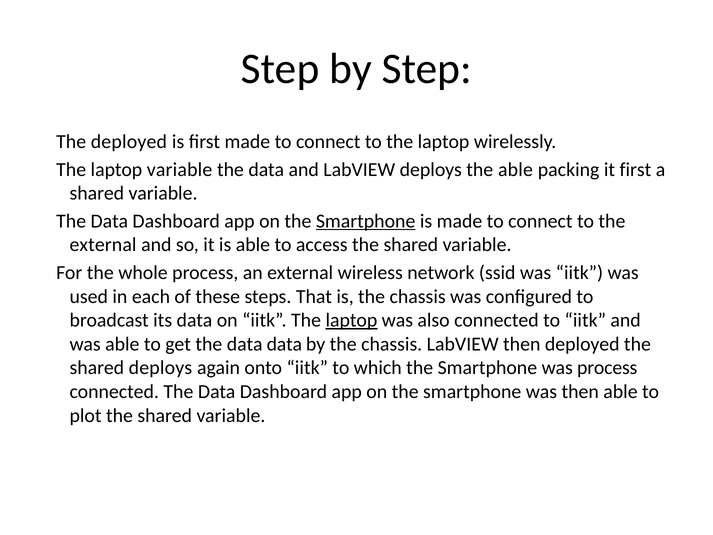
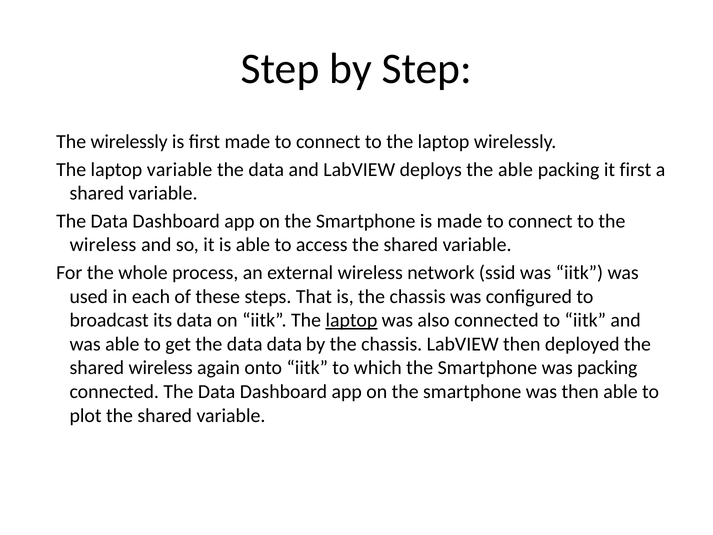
The deployed: deployed -> wirelessly (129, 142)
Smartphone underline: present -> none (366, 221)
external: external -> wireless (103, 245)
shared deploys: deploys -> wireless (161, 368)
was process: process -> packing (607, 368)
